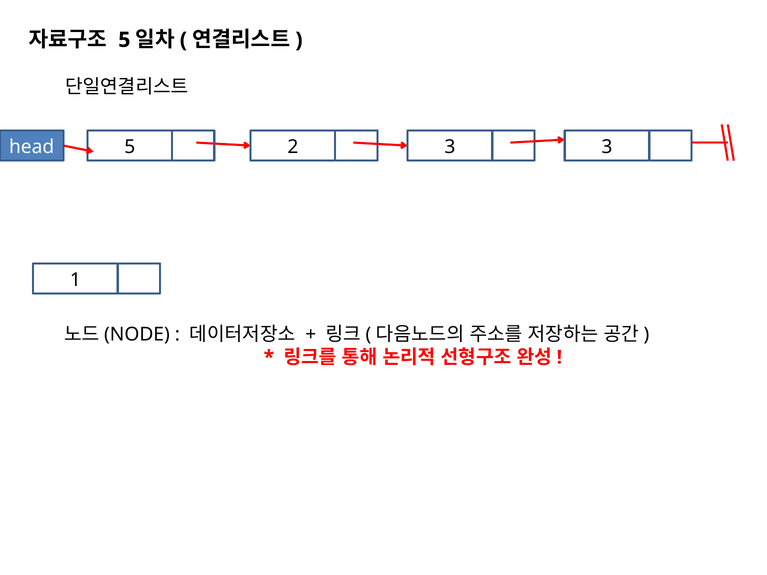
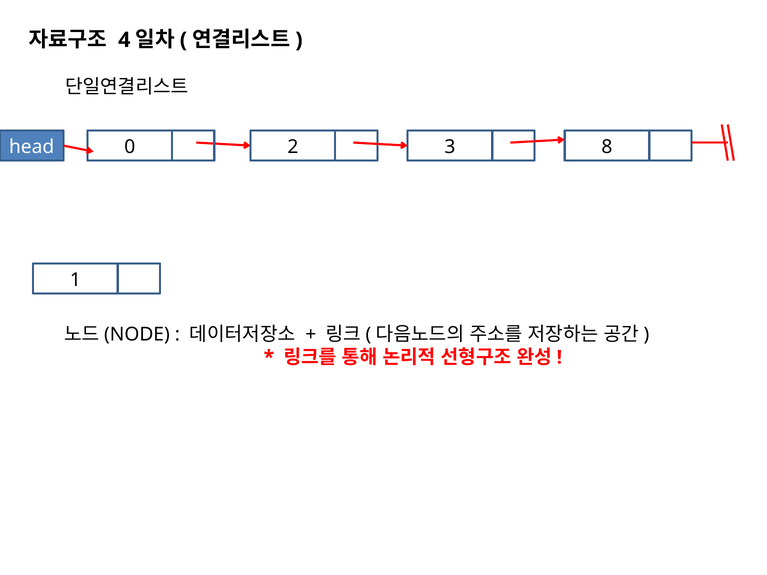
5: 5 -> 4 (124, 40)
head 5: 5 -> 0 (130, 147)
3 3: 3 -> 8 (607, 147)
